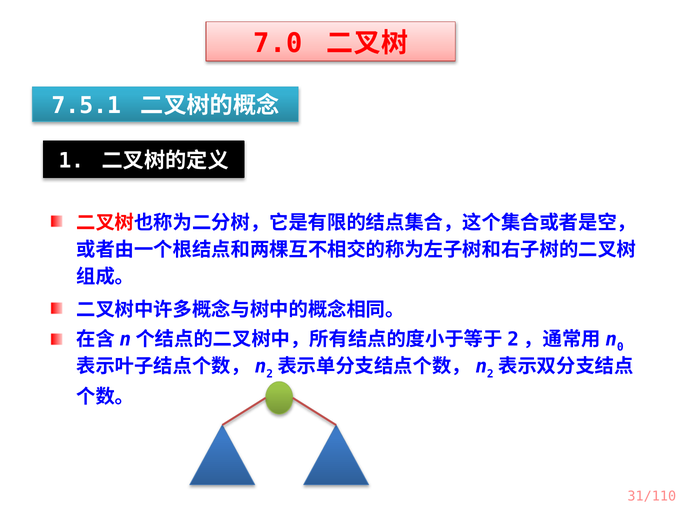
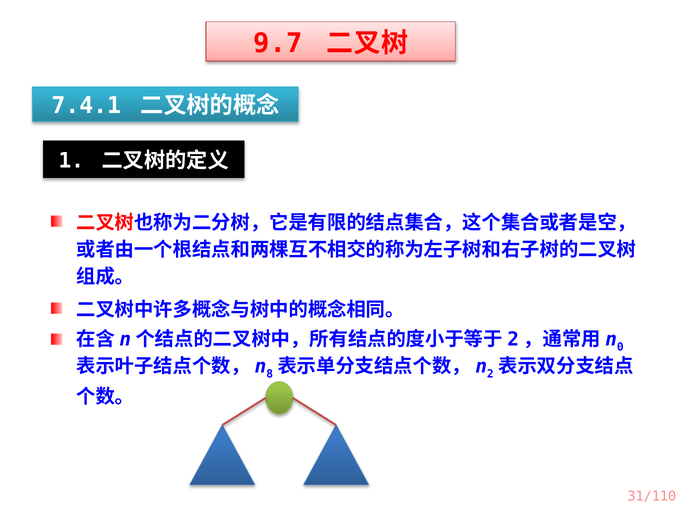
7.0: 7.0 -> 9.7 (278, 43)
7.5.1: 7.5.1 -> 7.4.1 (86, 106)
2: 2 -> 8 (270, 374)
